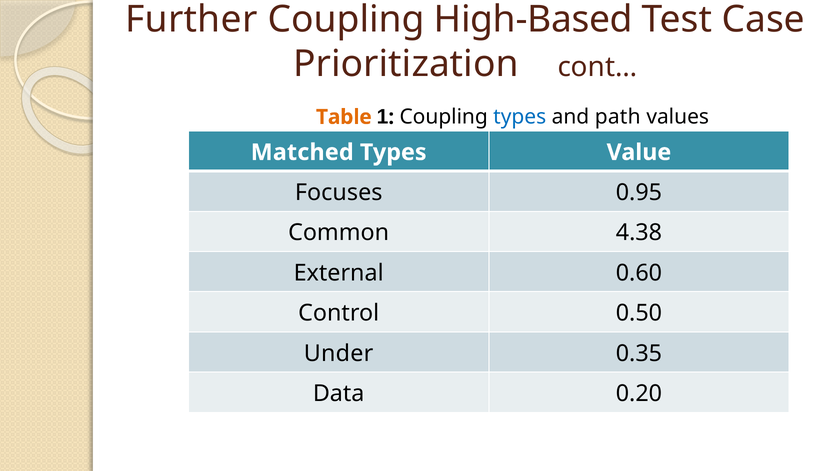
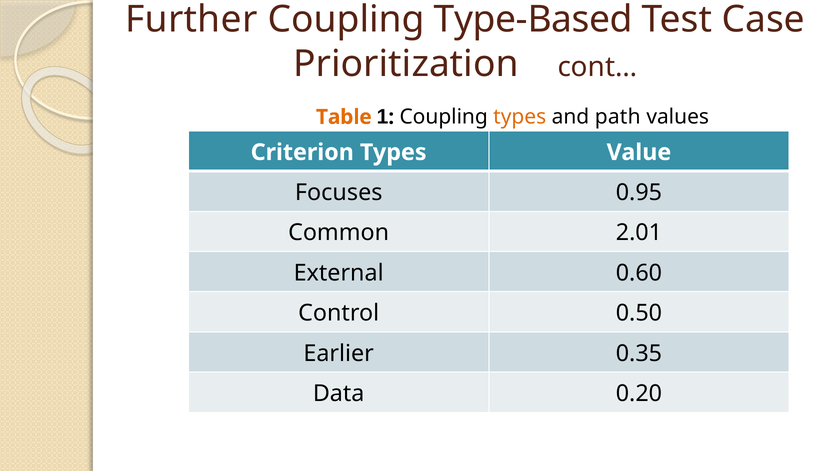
High-Based: High-Based -> Type-Based (533, 20)
types colour: blue -> orange (520, 117)
Matched: Matched -> Criterion (302, 152)
4.38: 4.38 -> 2.01 (639, 233)
Under: Under -> Earlier (339, 354)
